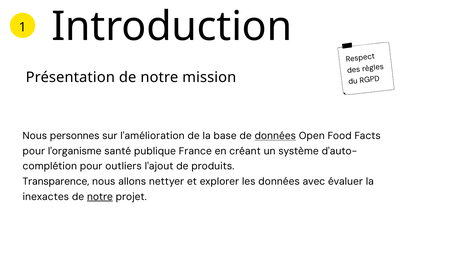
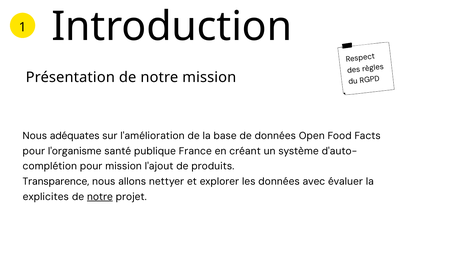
personnes: personnes -> adéquates (75, 136)
données underline: present -> none (275, 136)
pour outliers: outliers -> mission (124, 166)
inexactes: inexactes -> explicites (46, 197)
